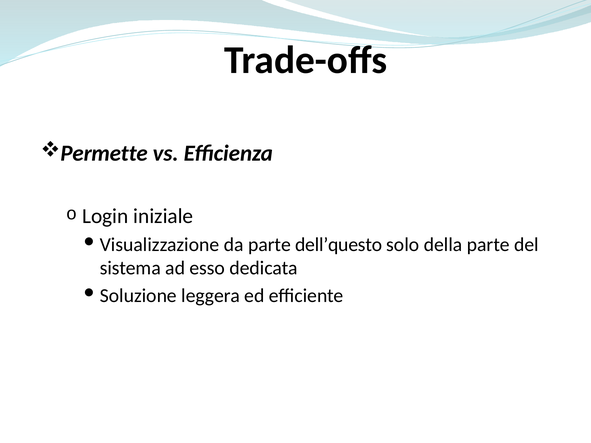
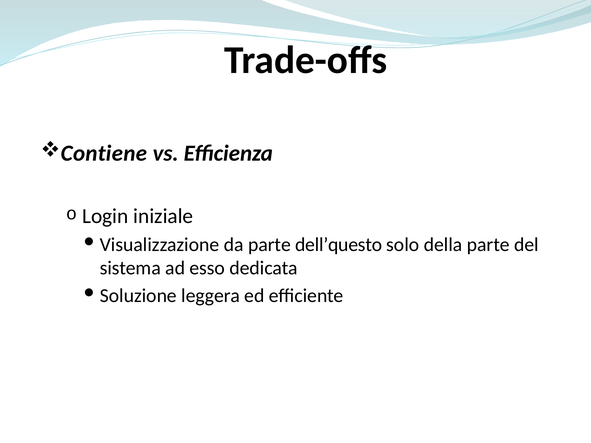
Permette: Permette -> Contiene (104, 153)
